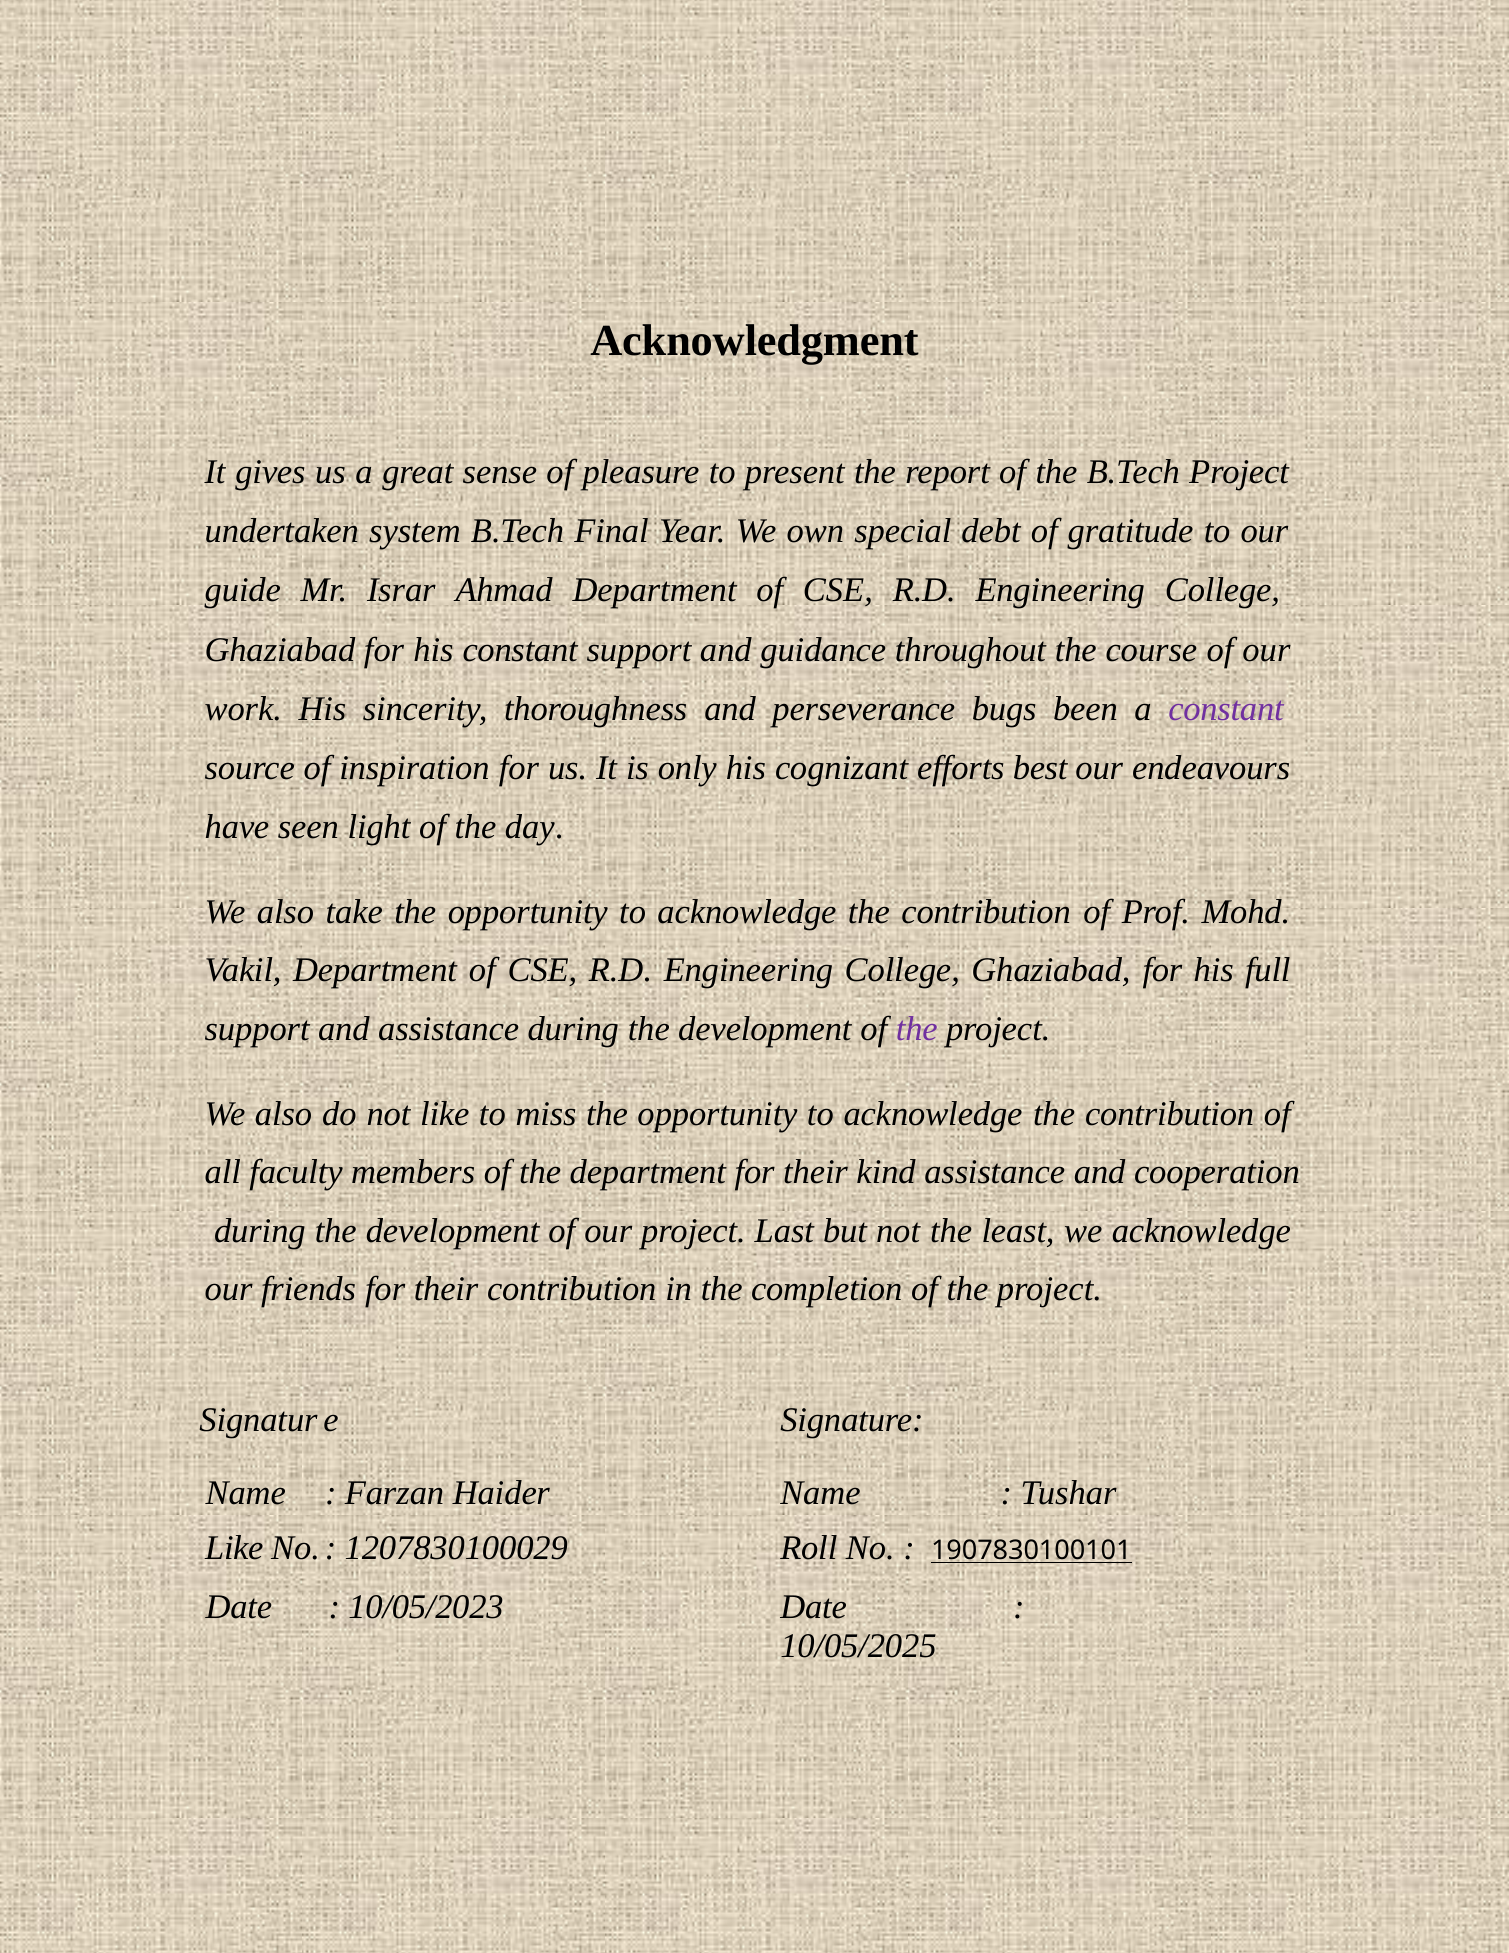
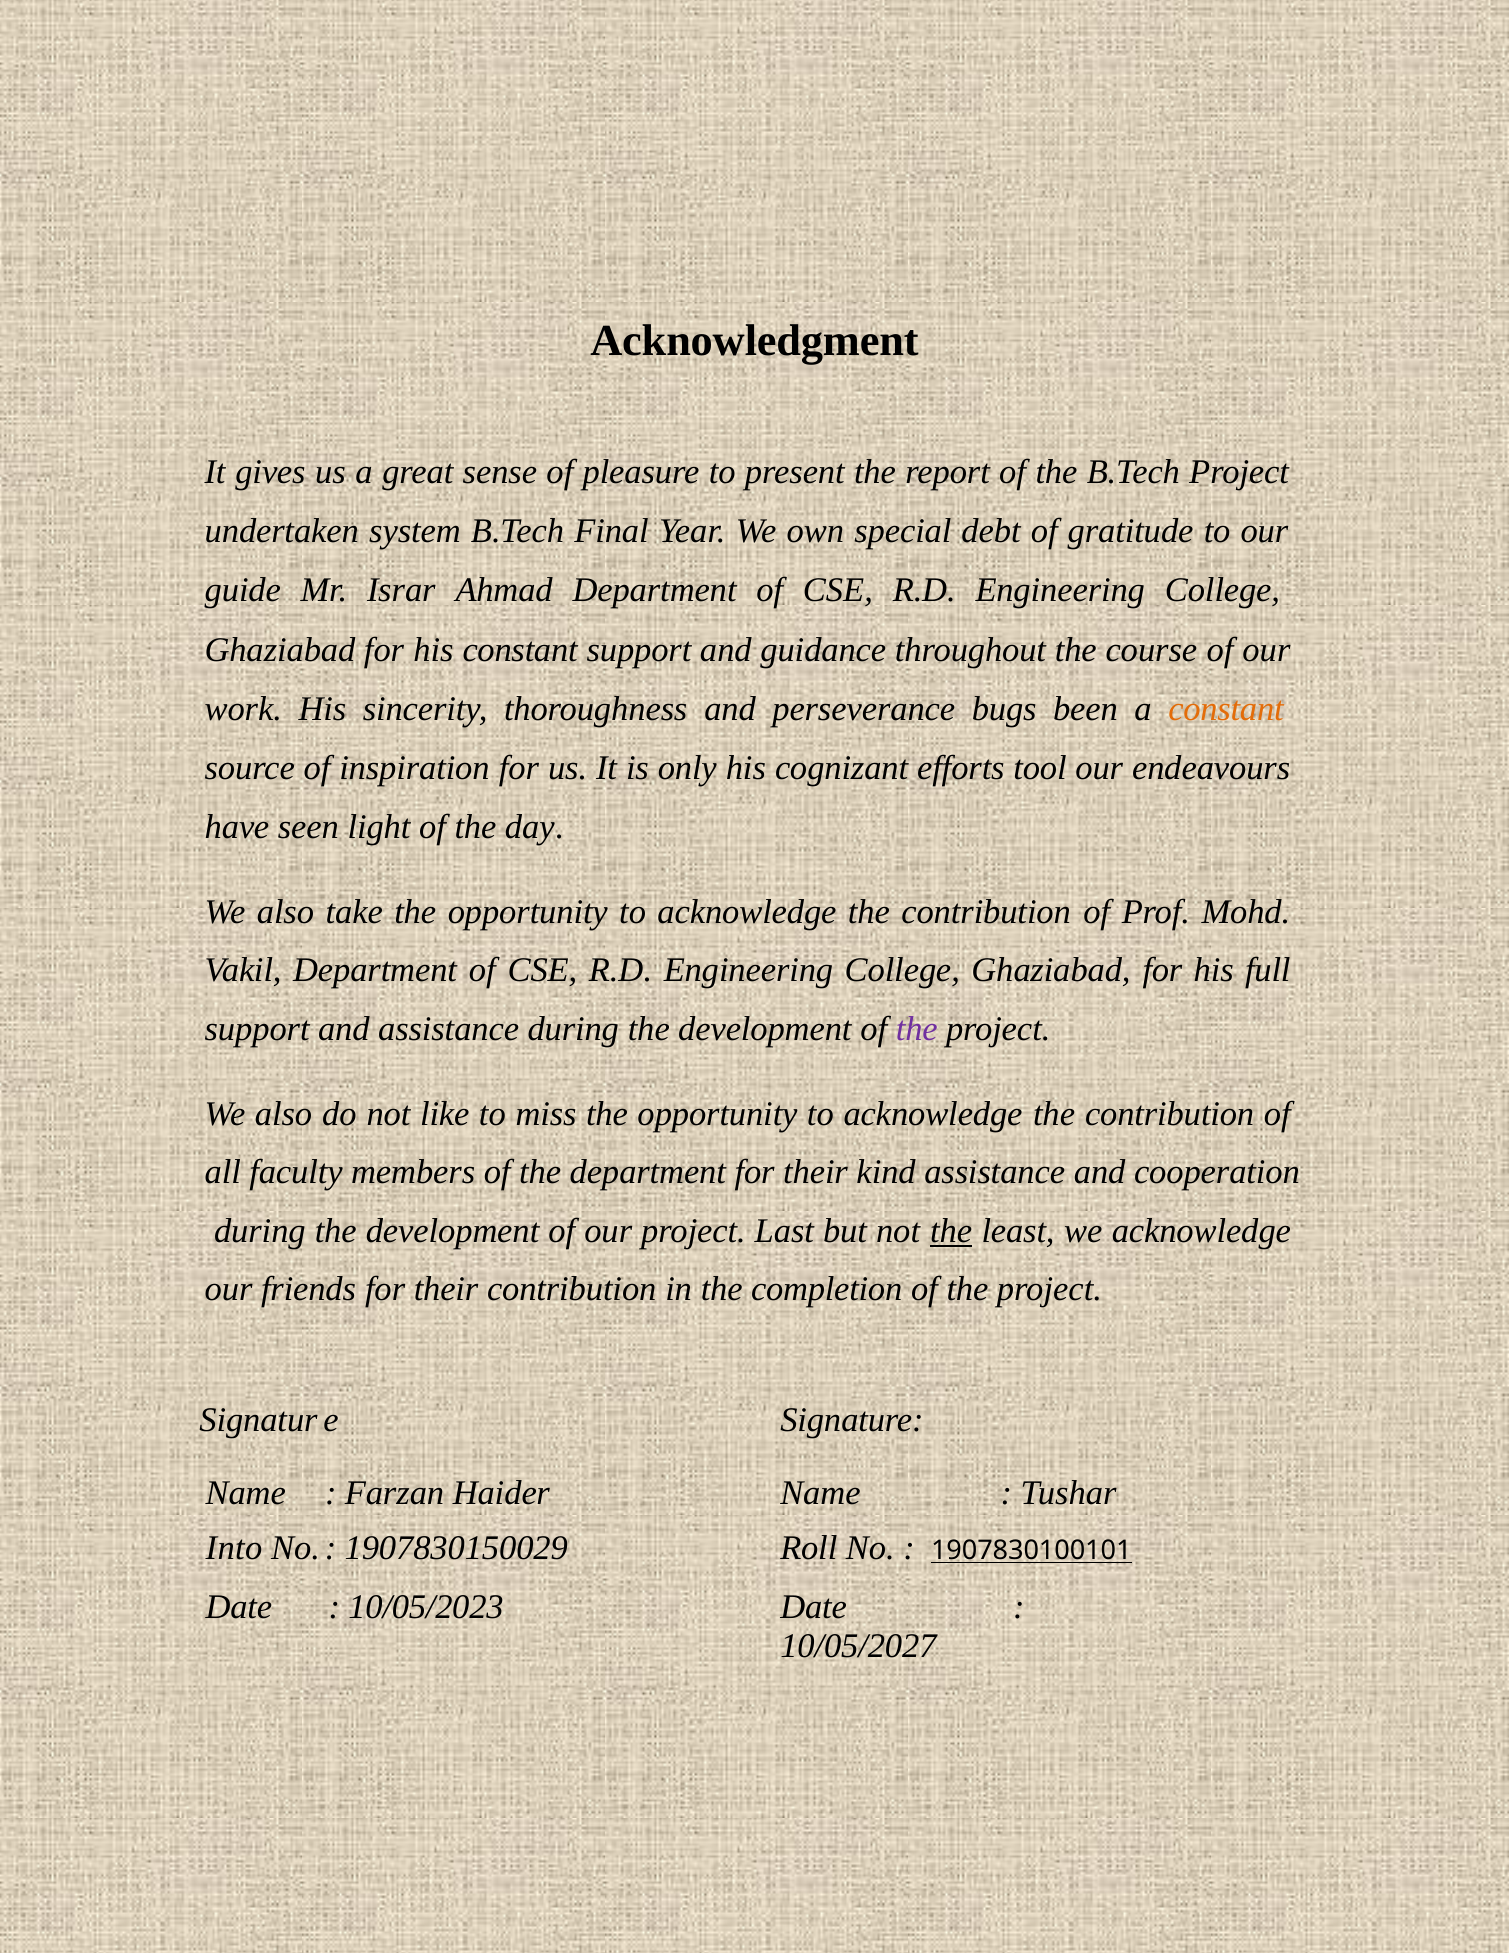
constant colour: purple -> orange (1226, 709)
best: best -> tool (1040, 768)
the underline: none -> present (951, 1231)
Like: Like -> Into (234, 1548)
1207830100029: 1207830100029 -> 1907830150029 (456, 1548)
10/05/2025: 10/05/2025 -> 10/05/2027 (858, 1646)
